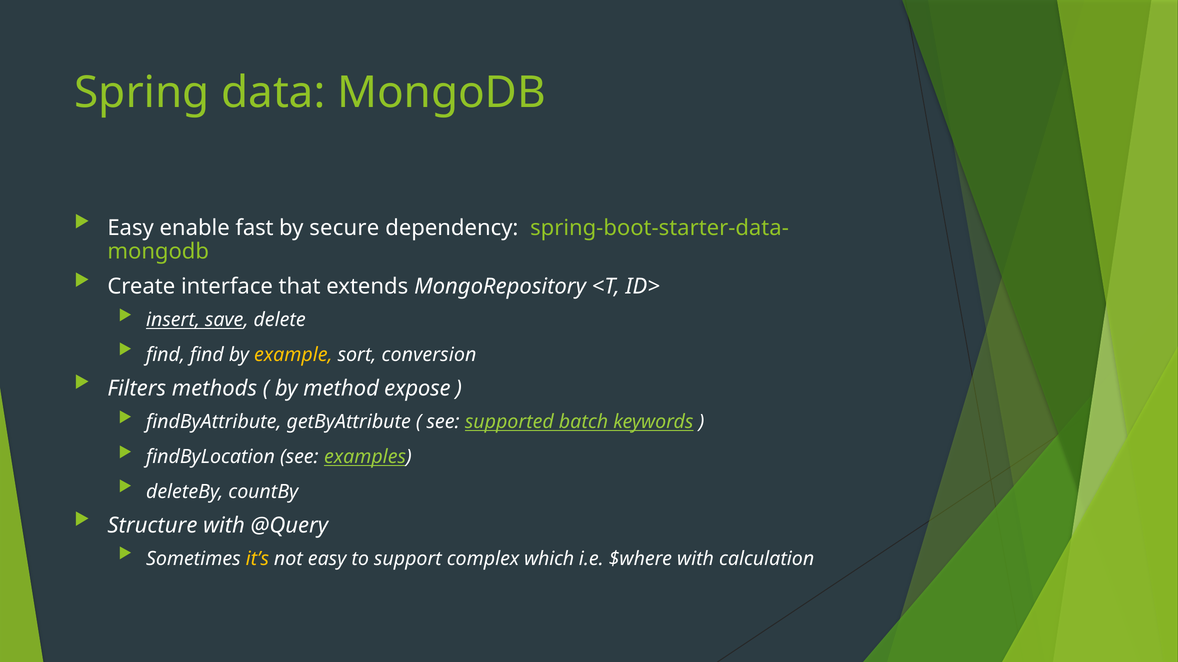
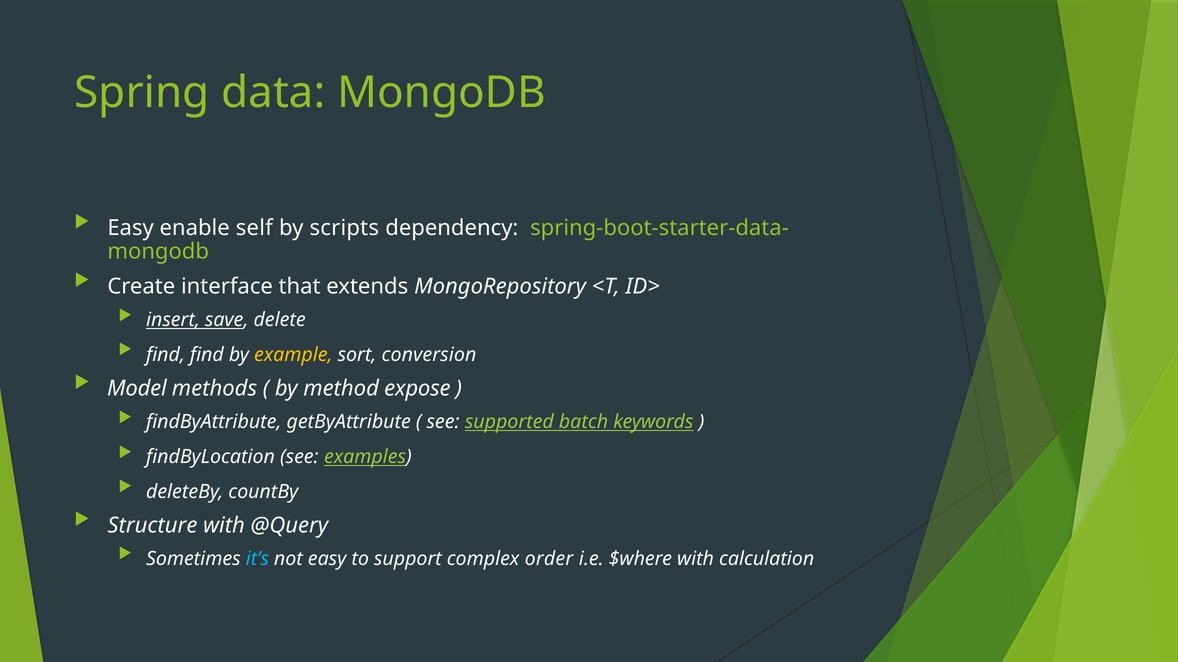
fast: fast -> self (254, 228)
secure: secure -> scripts (344, 228)
Filters: Filters -> Model (137, 389)
it’s colour: yellow -> light blue (257, 559)
which: which -> order (549, 559)
